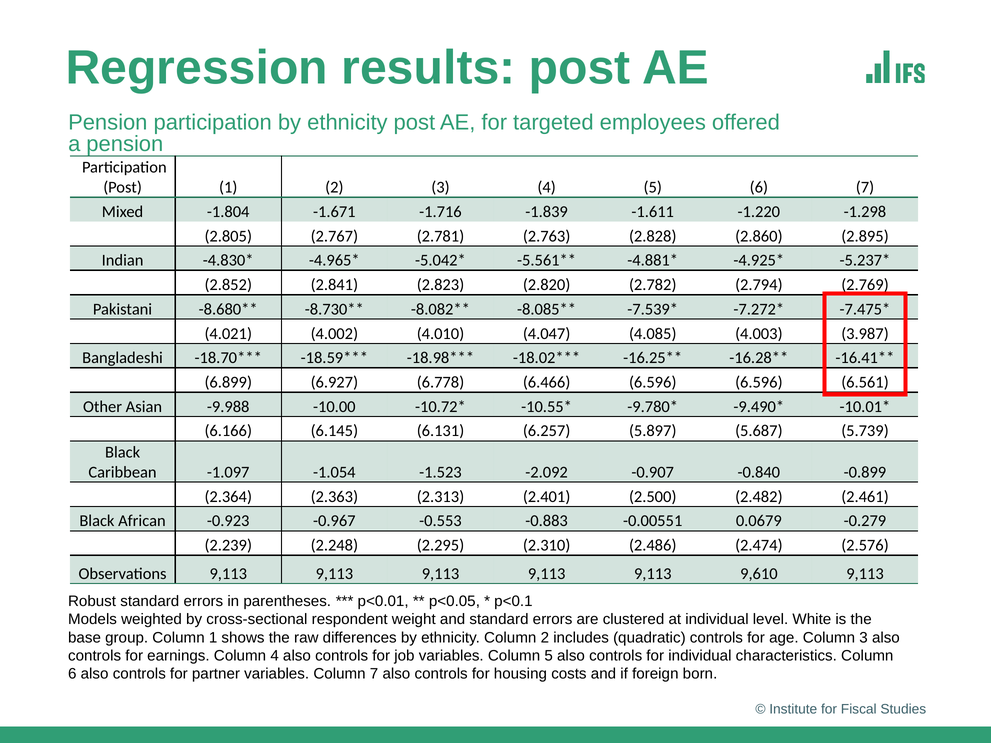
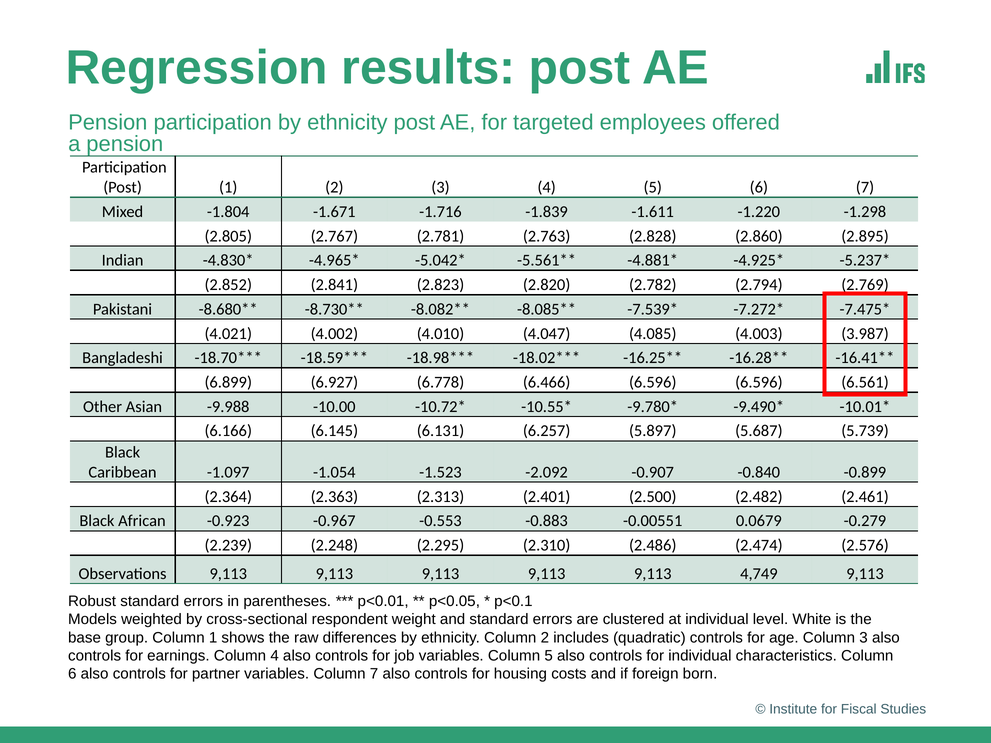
9,610: 9,610 -> 4,749 (759, 574)
